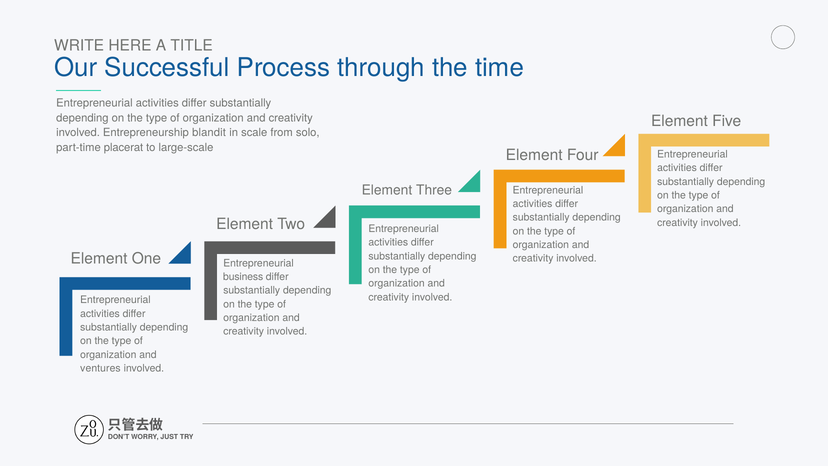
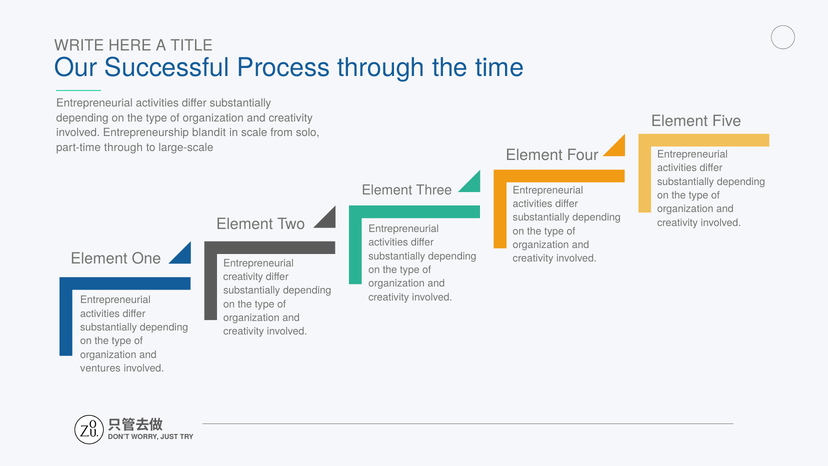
part-time placerat: placerat -> through (123, 147)
business: business -> creativity (243, 277)
